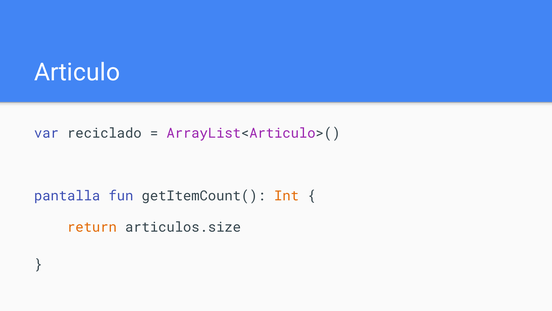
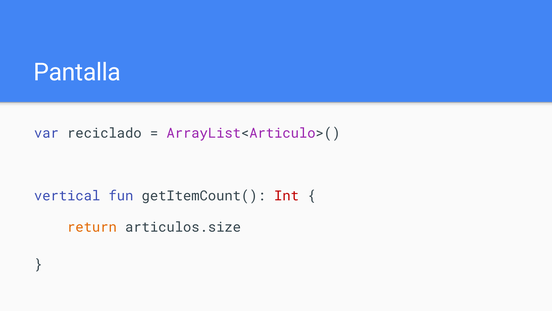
Articulo: Articulo -> Pantalla (77, 72)
pantalla: pantalla -> vertical (67, 196)
Int colour: orange -> red (287, 196)
